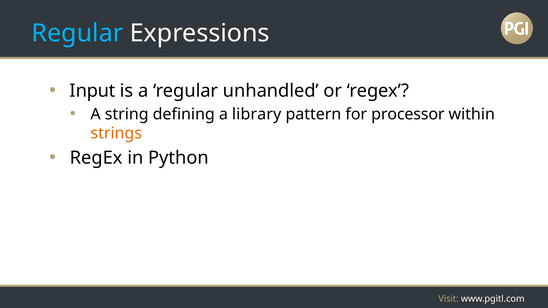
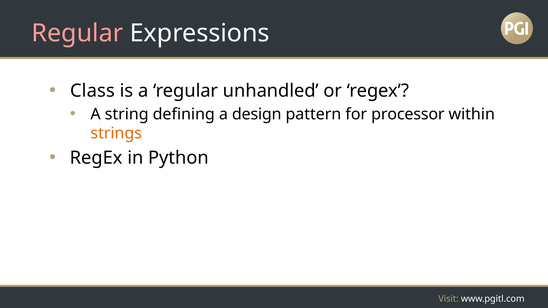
Regular colour: light blue -> pink (77, 33)
Input: Input -> Class (92, 91)
library: library -> design (257, 114)
